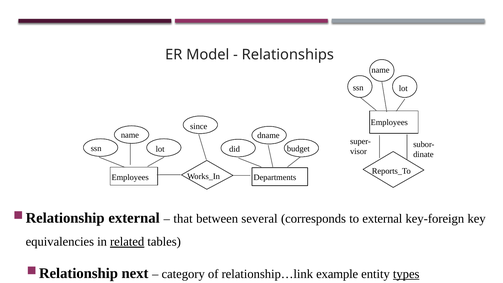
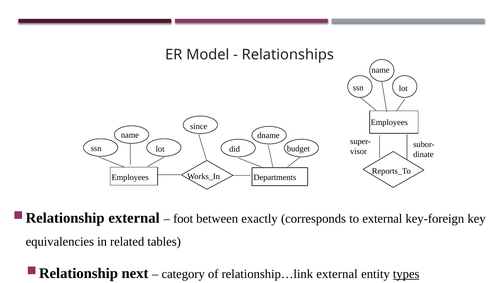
that: that -> foot (183, 219)
several: several -> exactly (260, 219)
related underline: present -> none (127, 242)
relationship…link example: example -> external (337, 274)
